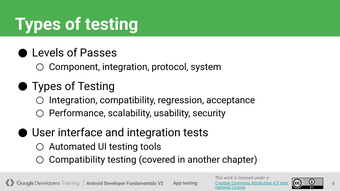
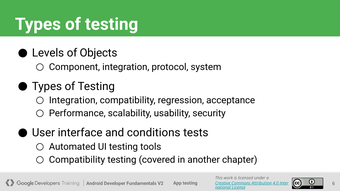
Passes: Passes -> Objects (98, 53)
and integration: integration -> conditions (154, 133)
